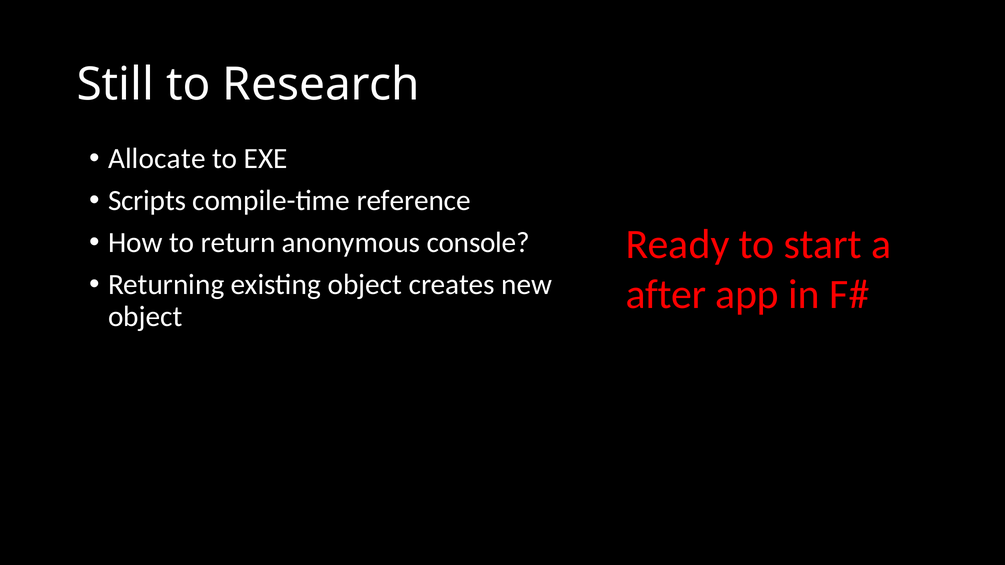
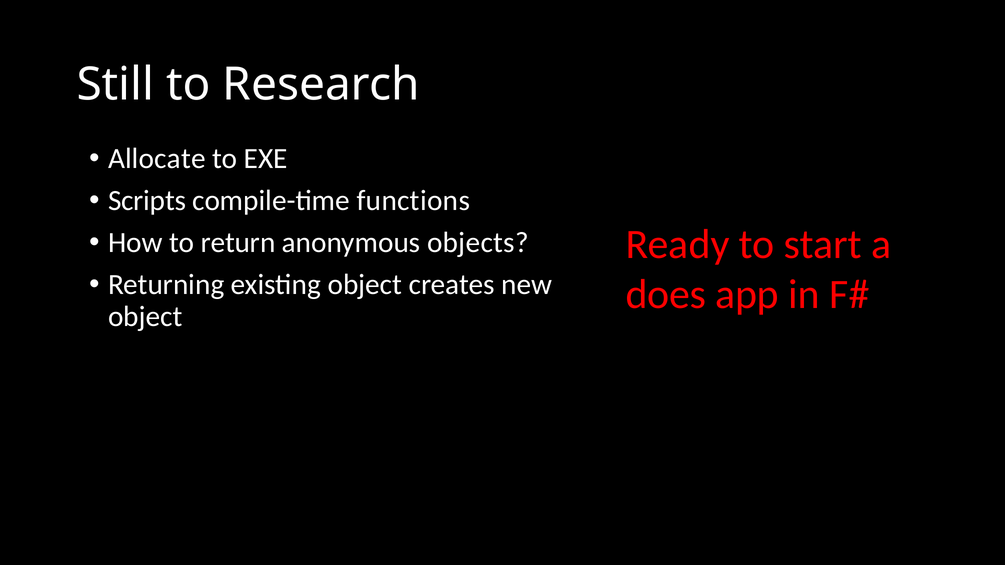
reference: reference -> functions (413, 201)
console: console -> objects (478, 243)
after: after -> does (666, 295)
